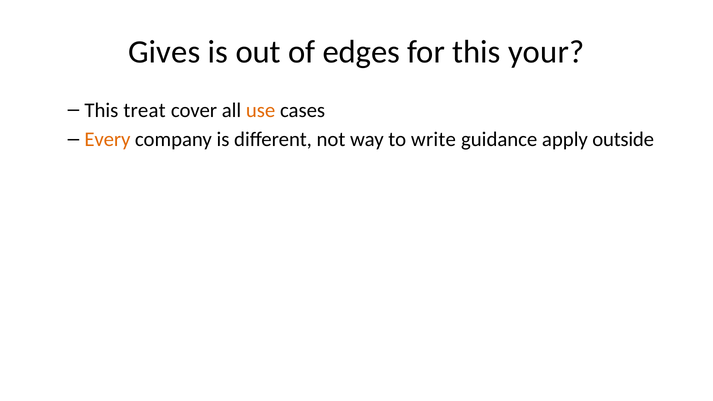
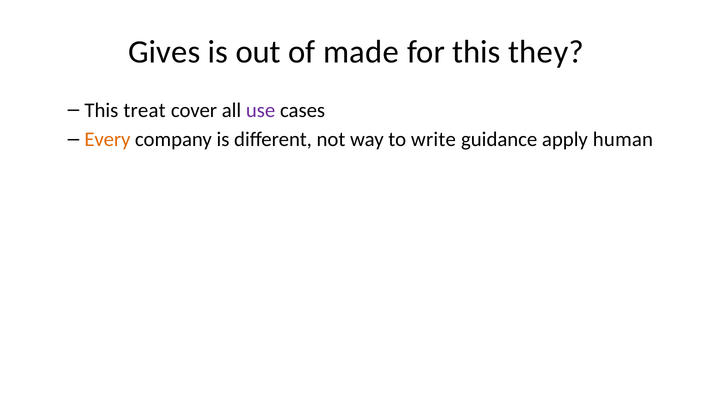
edges: edges -> made (361, 52)
your: your -> they (546, 52)
use colour: orange -> purple (261, 110)
outside: outside -> human (623, 139)
